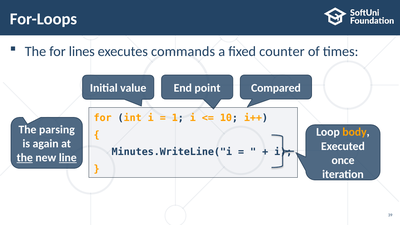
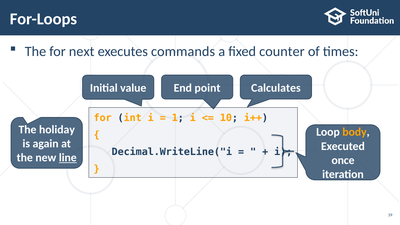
lines: lines -> next (82, 52)
Compared: Compared -> Calculates (276, 88)
parsing: parsing -> holiday (57, 130)
Minutes.WriteLine("i: Minutes.WriteLine("i -> Decimal.WriteLine("i (172, 152)
the underline: present -> none (25, 158)
